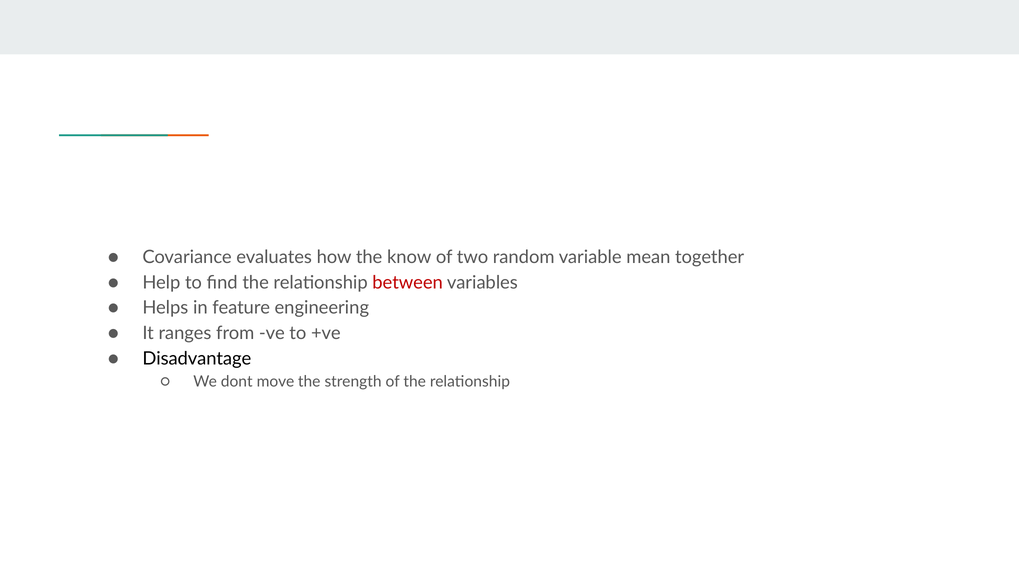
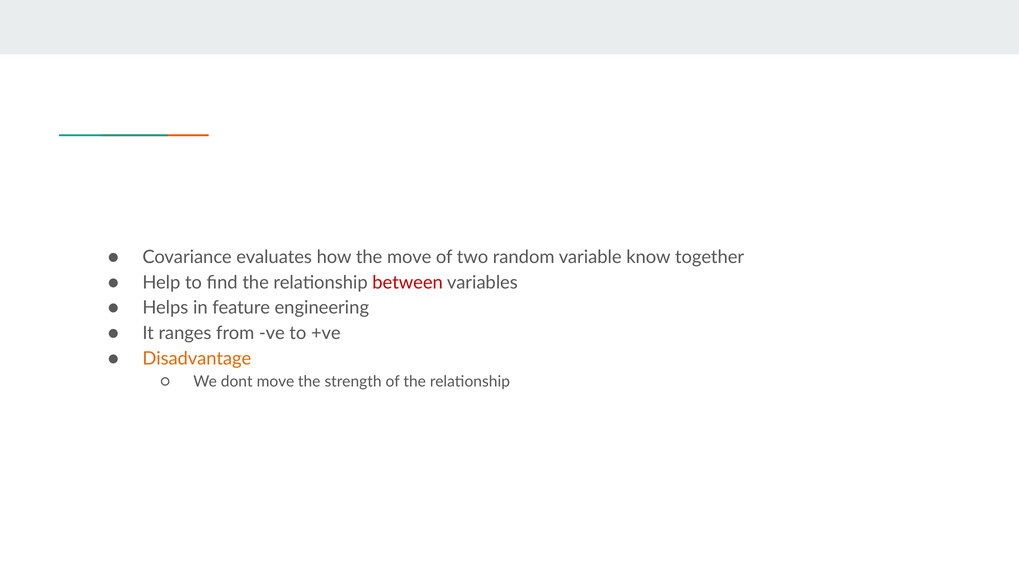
the know: know -> move (409, 257)
mean: mean -> know (648, 257)
Disadvantage colour: black -> orange (197, 359)
